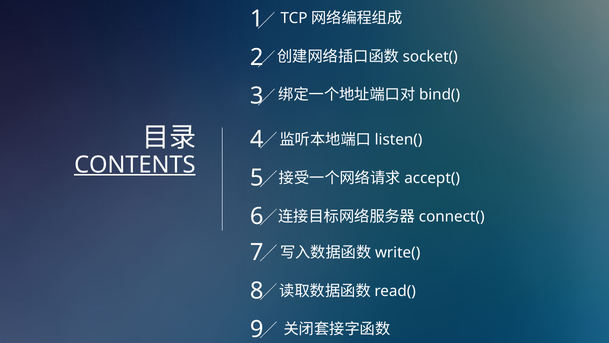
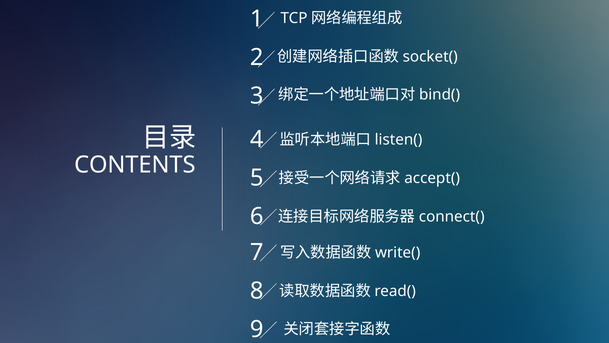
CONTENTS underline: present -> none (135, 165)
